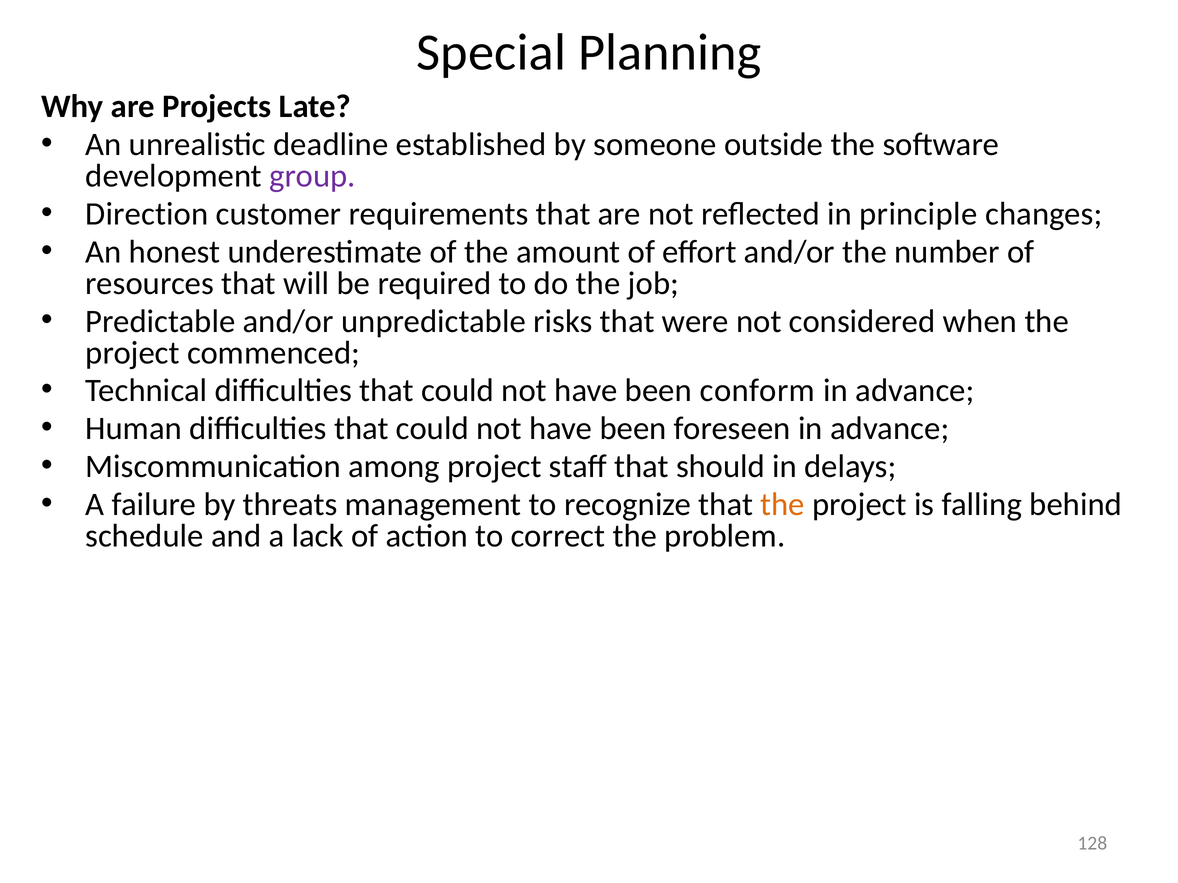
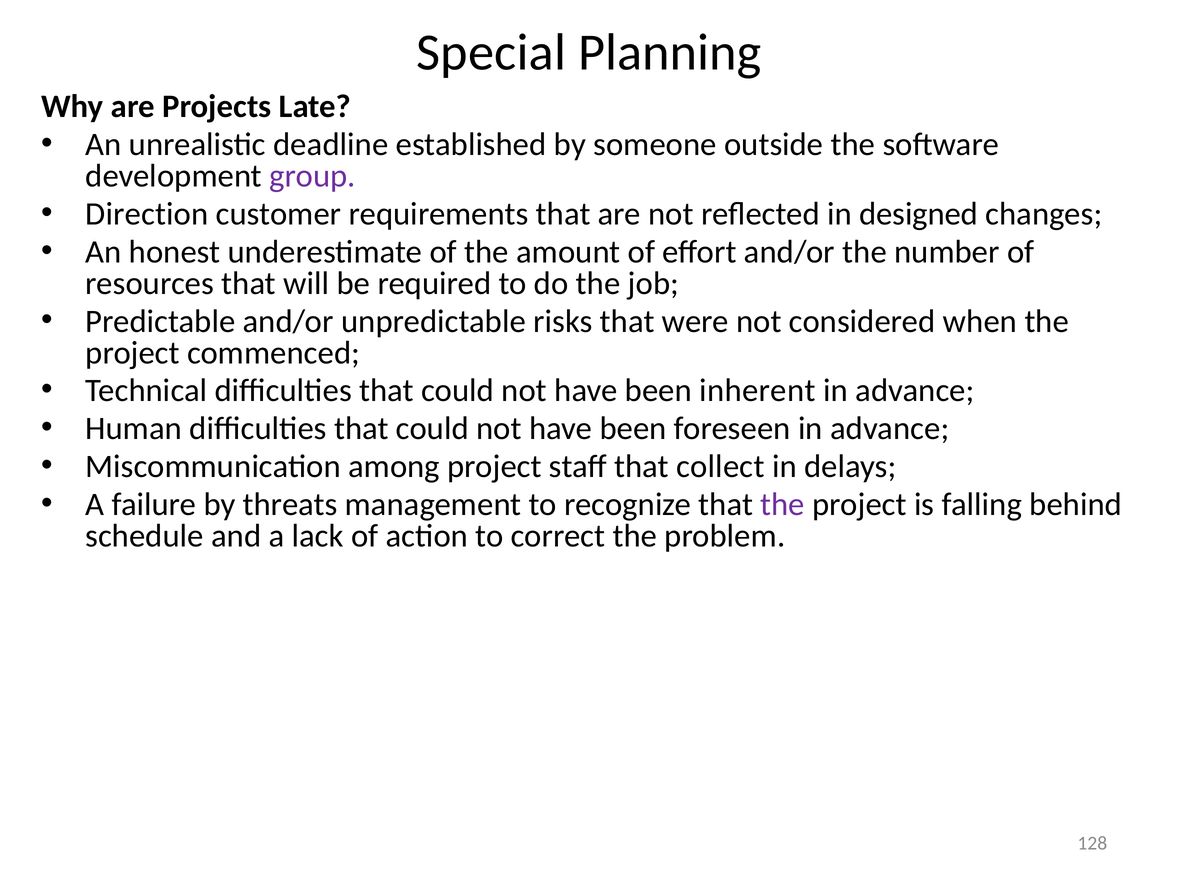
principle: principle -> designed (919, 214)
conform: conform -> inherent (757, 391)
should: should -> collect (720, 467)
the colour: orange -> purple (783, 505)
